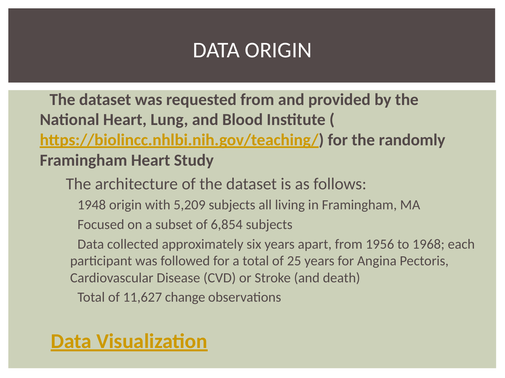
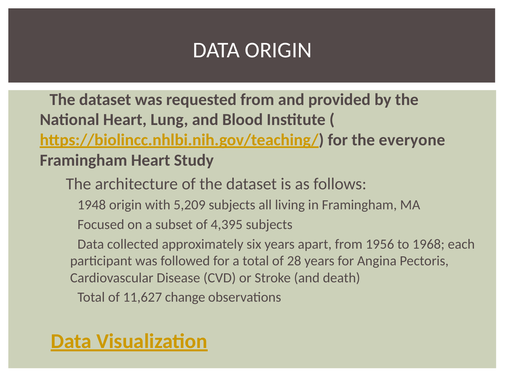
randomly: randomly -> everyone (412, 140)
6,854: 6,854 -> 4,395 (227, 225)
25: 25 -> 28 (294, 261)
